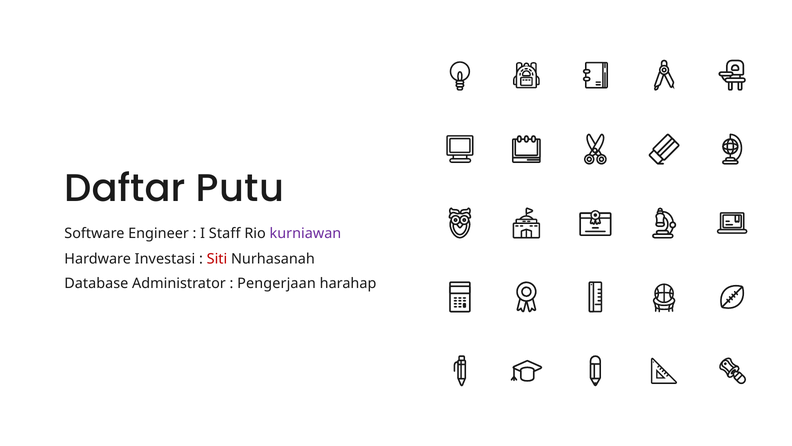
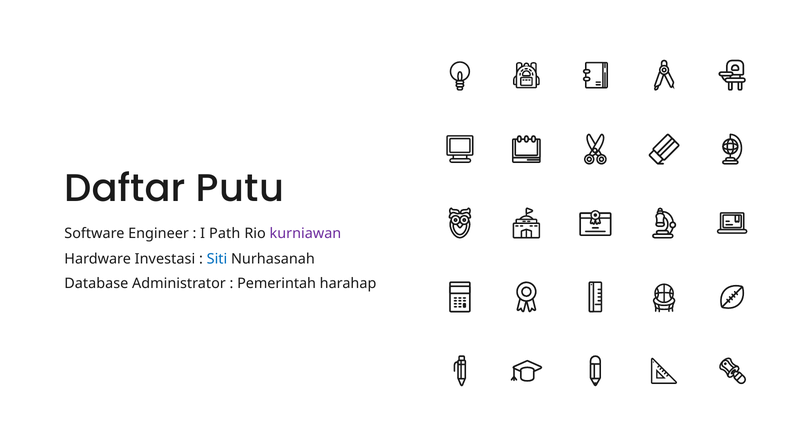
Staff: Staff -> Path (225, 233)
Siti colour: red -> blue (217, 259)
Pengerjaan: Pengerjaan -> Pemerintah (277, 283)
